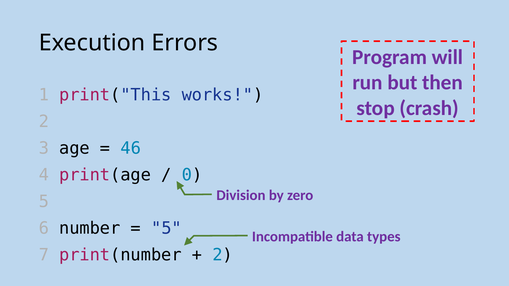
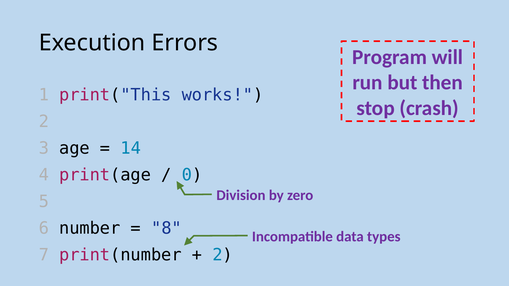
46: 46 -> 14 (131, 148)
5: 5 -> 8 (166, 229)
